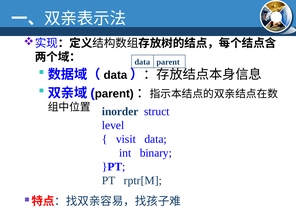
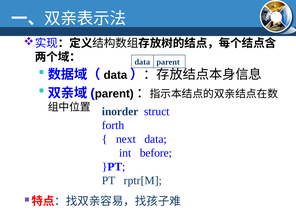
level: level -> forth (113, 125)
visit: visit -> next (126, 139)
binary: binary -> before (156, 153)
